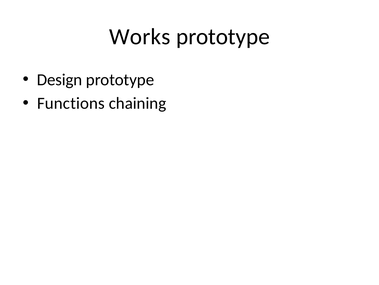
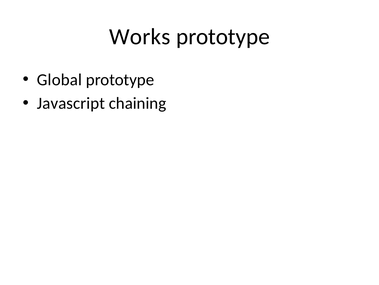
Design: Design -> Global (59, 80)
Functions: Functions -> Javascript (71, 103)
